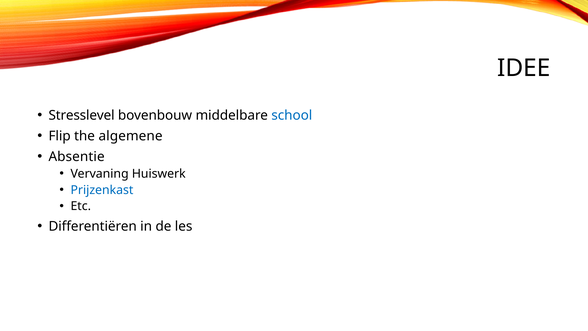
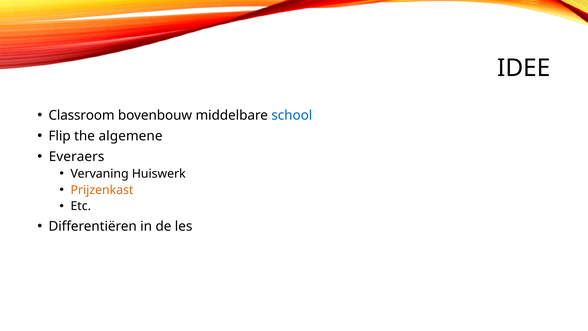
Stresslevel: Stresslevel -> Classroom (82, 115)
Absentie: Absentie -> Everaers (77, 157)
Prijzenkast colour: blue -> orange (102, 190)
